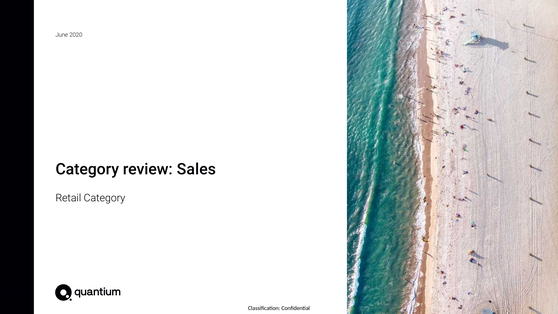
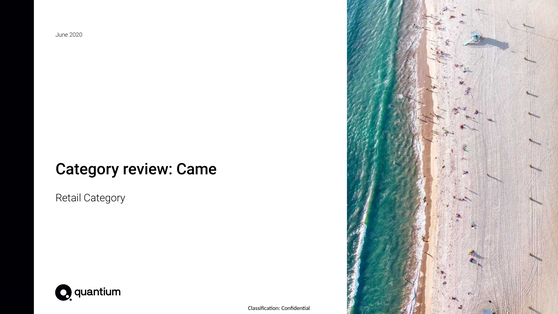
Sales: Sales -> Came (197, 169)
